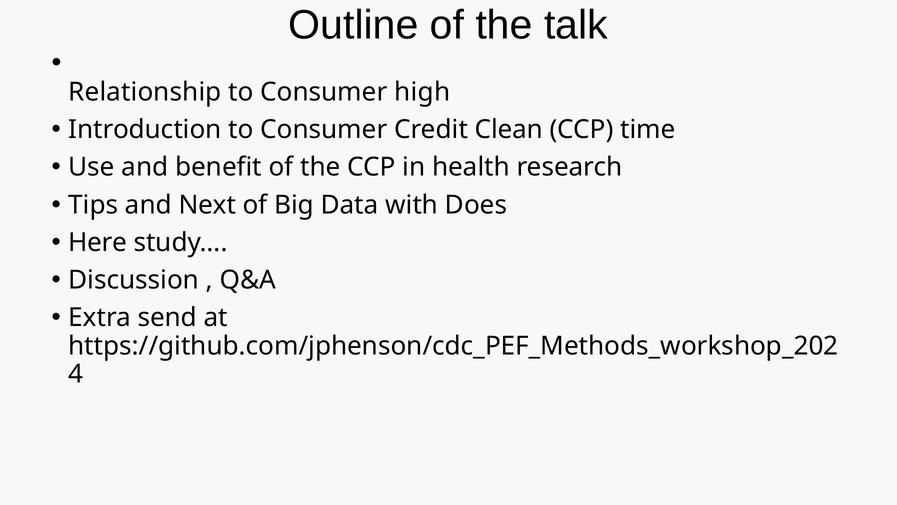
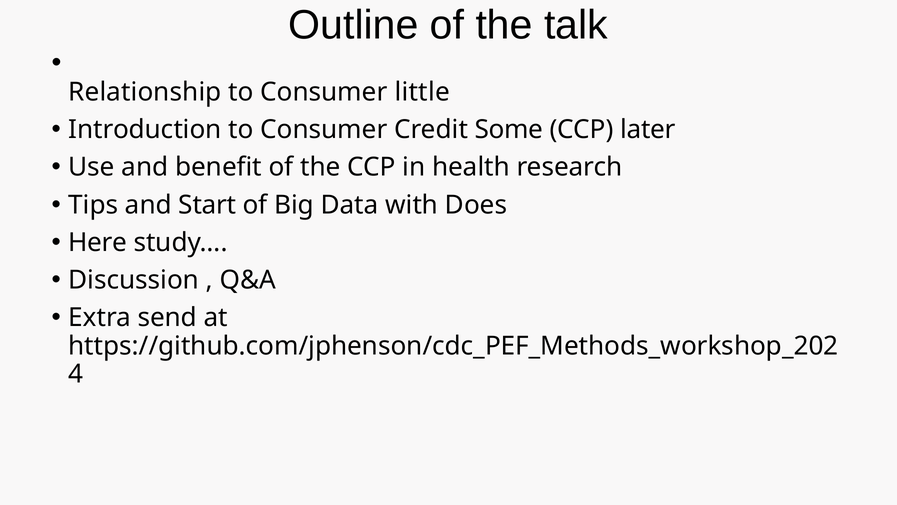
high: high -> little (422, 92)
Clean: Clean -> Some (509, 130)
time: time -> later (648, 130)
Next: Next -> Start (207, 205)
